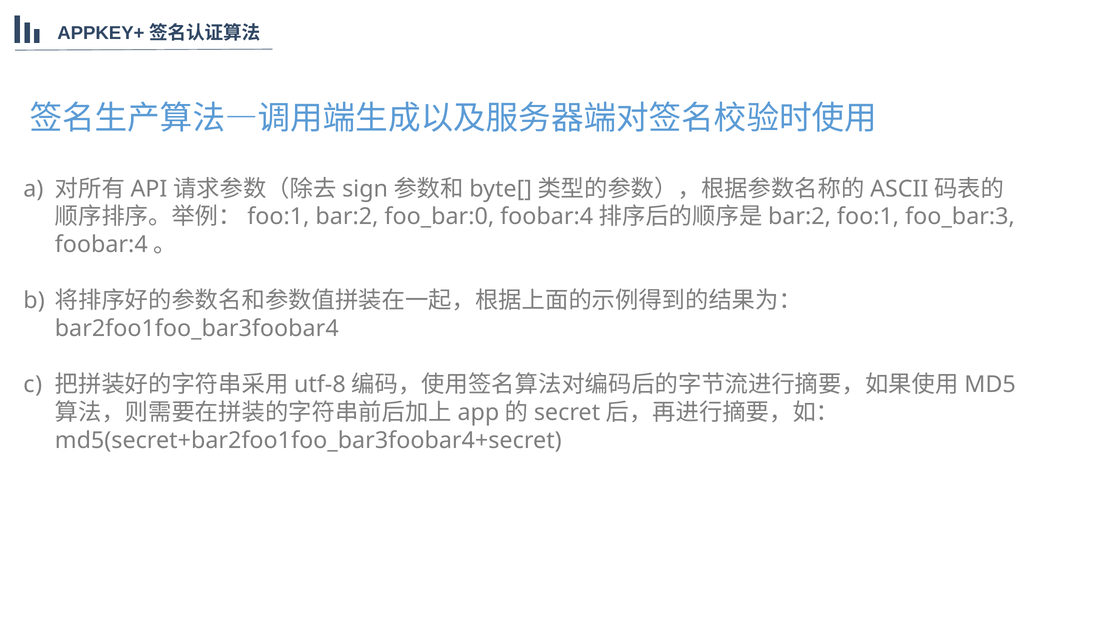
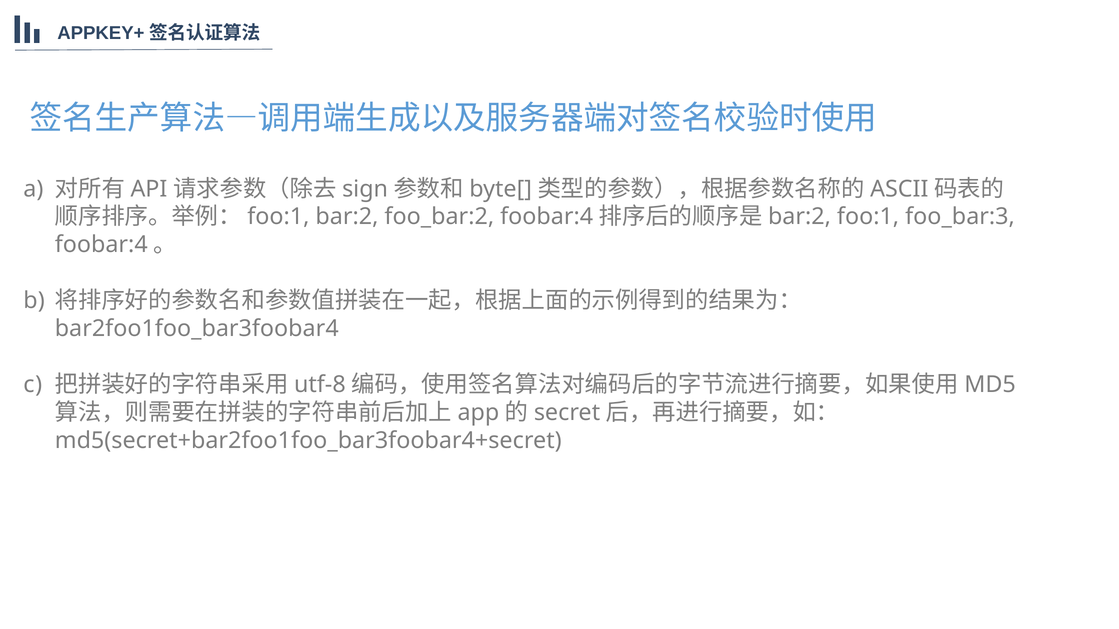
foo_bar:0: foo_bar:0 -> foo_bar:2 (439, 217)
